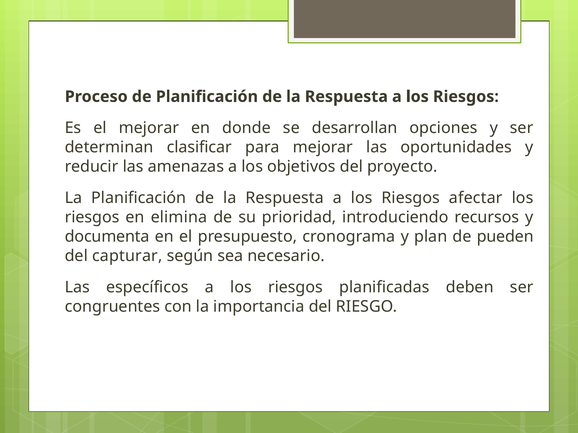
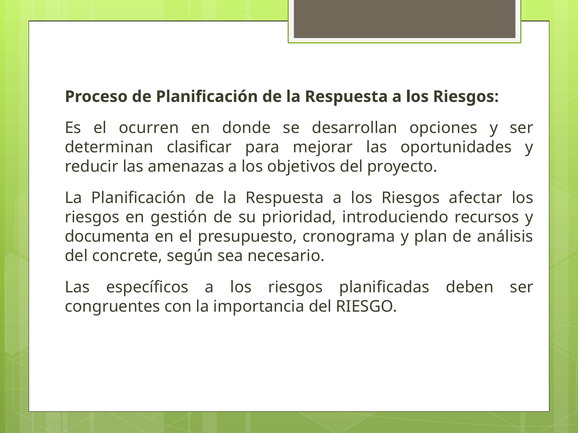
el mejorar: mejorar -> ocurren (149, 128)
elimina: elimina -> gestión (179, 217)
pueden: pueden -> análisis (505, 237)
capturar: capturar -> concrete (127, 256)
